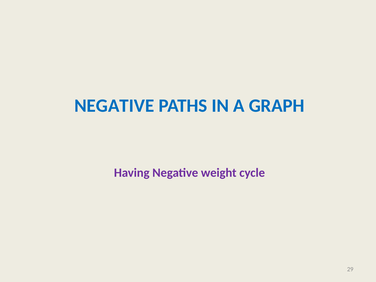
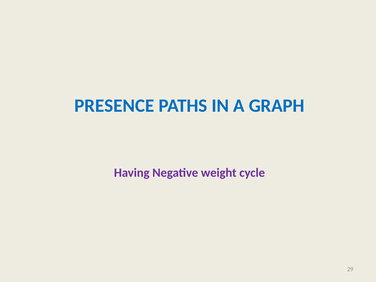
NEGATIVE: NEGATIVE -> PRESENCE (114, 106)
